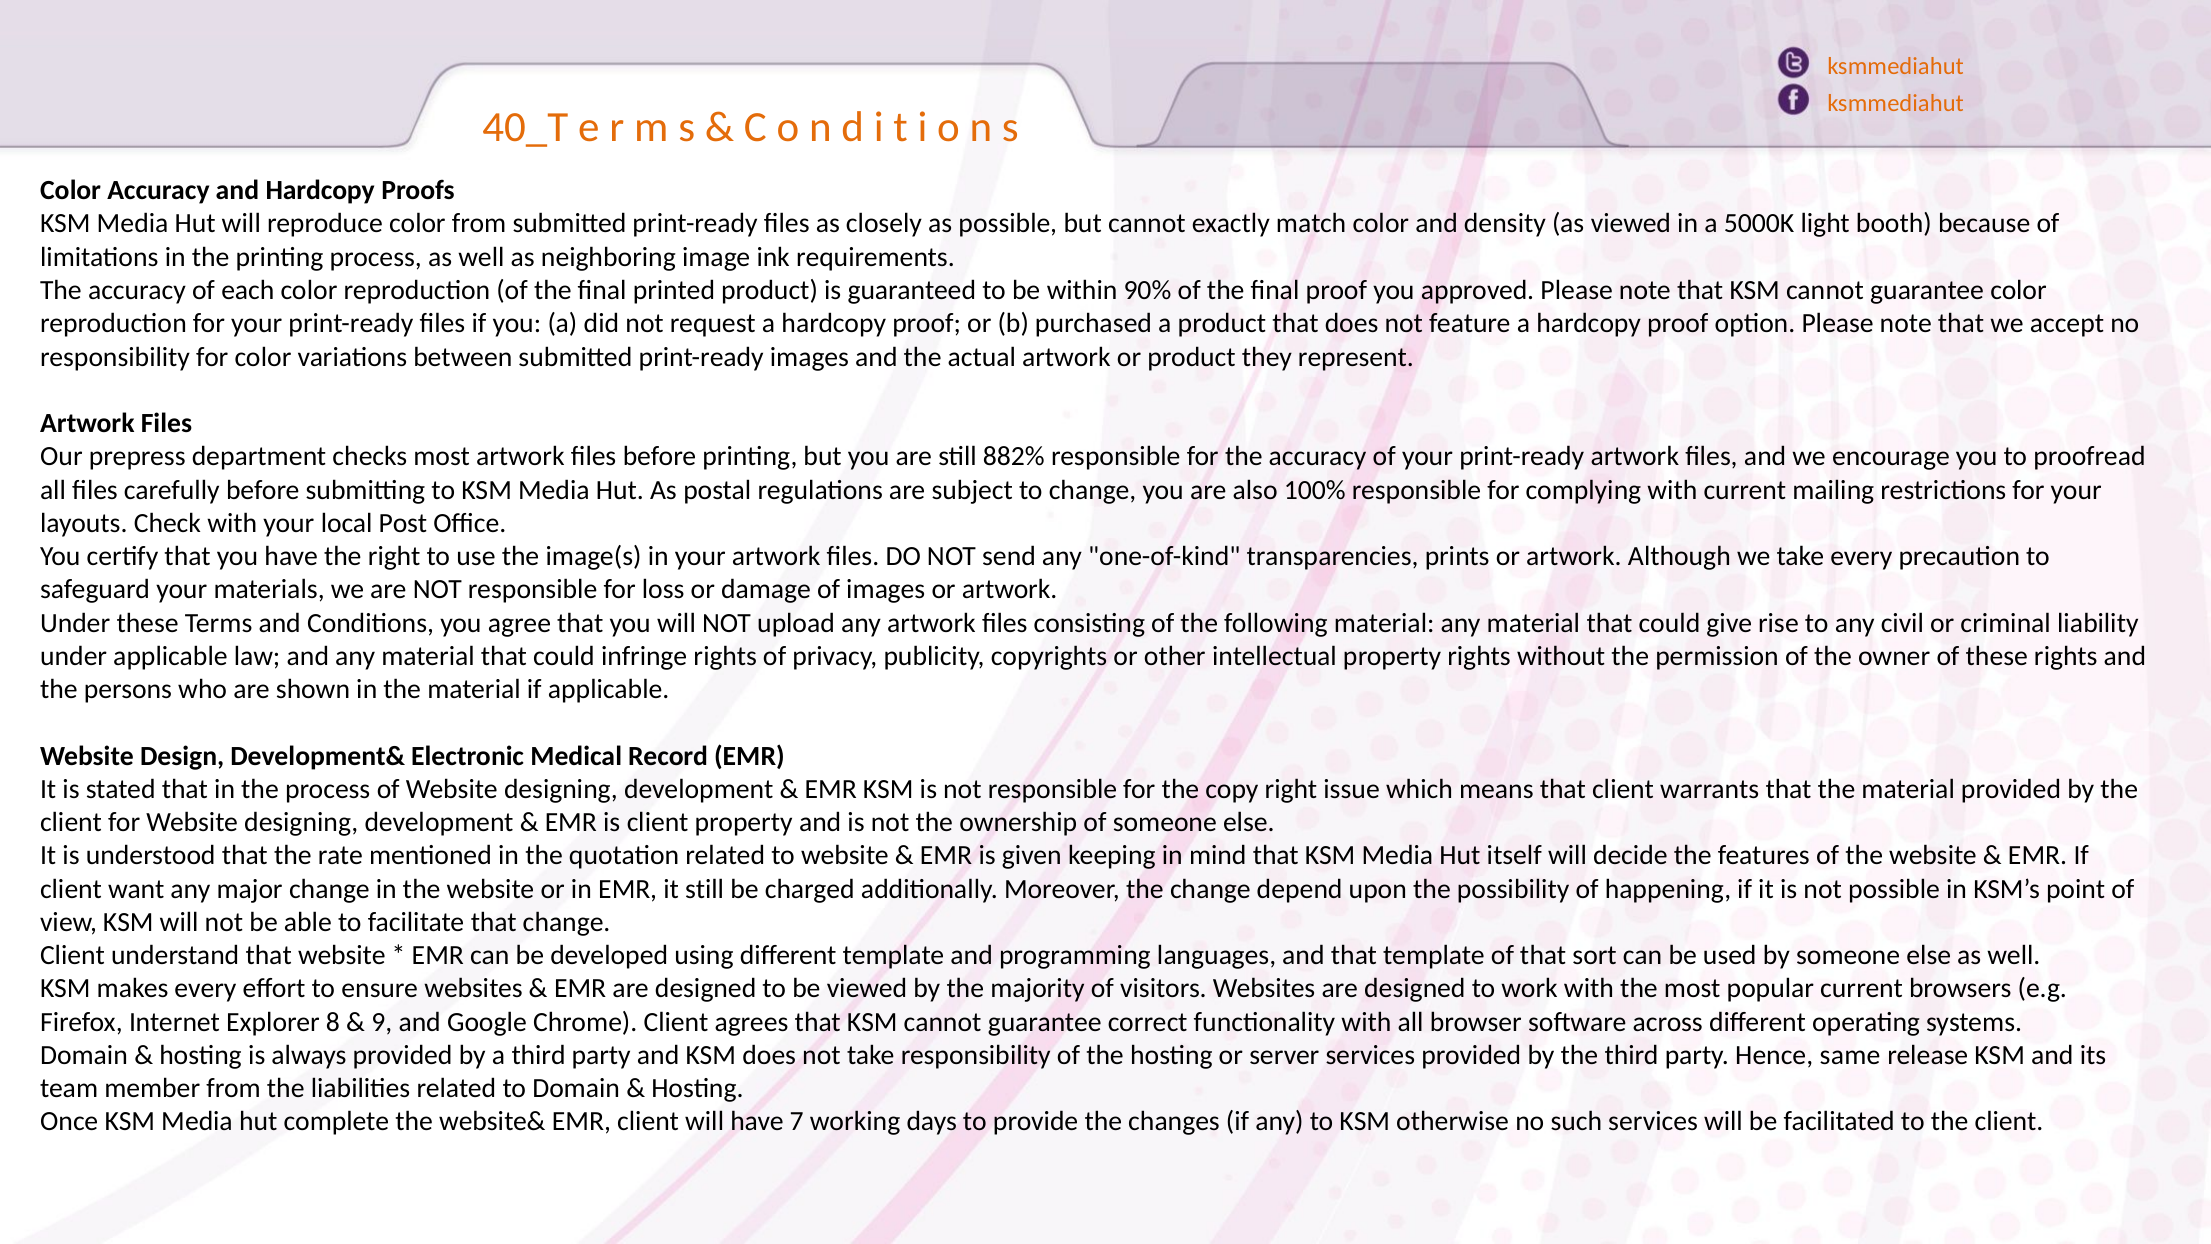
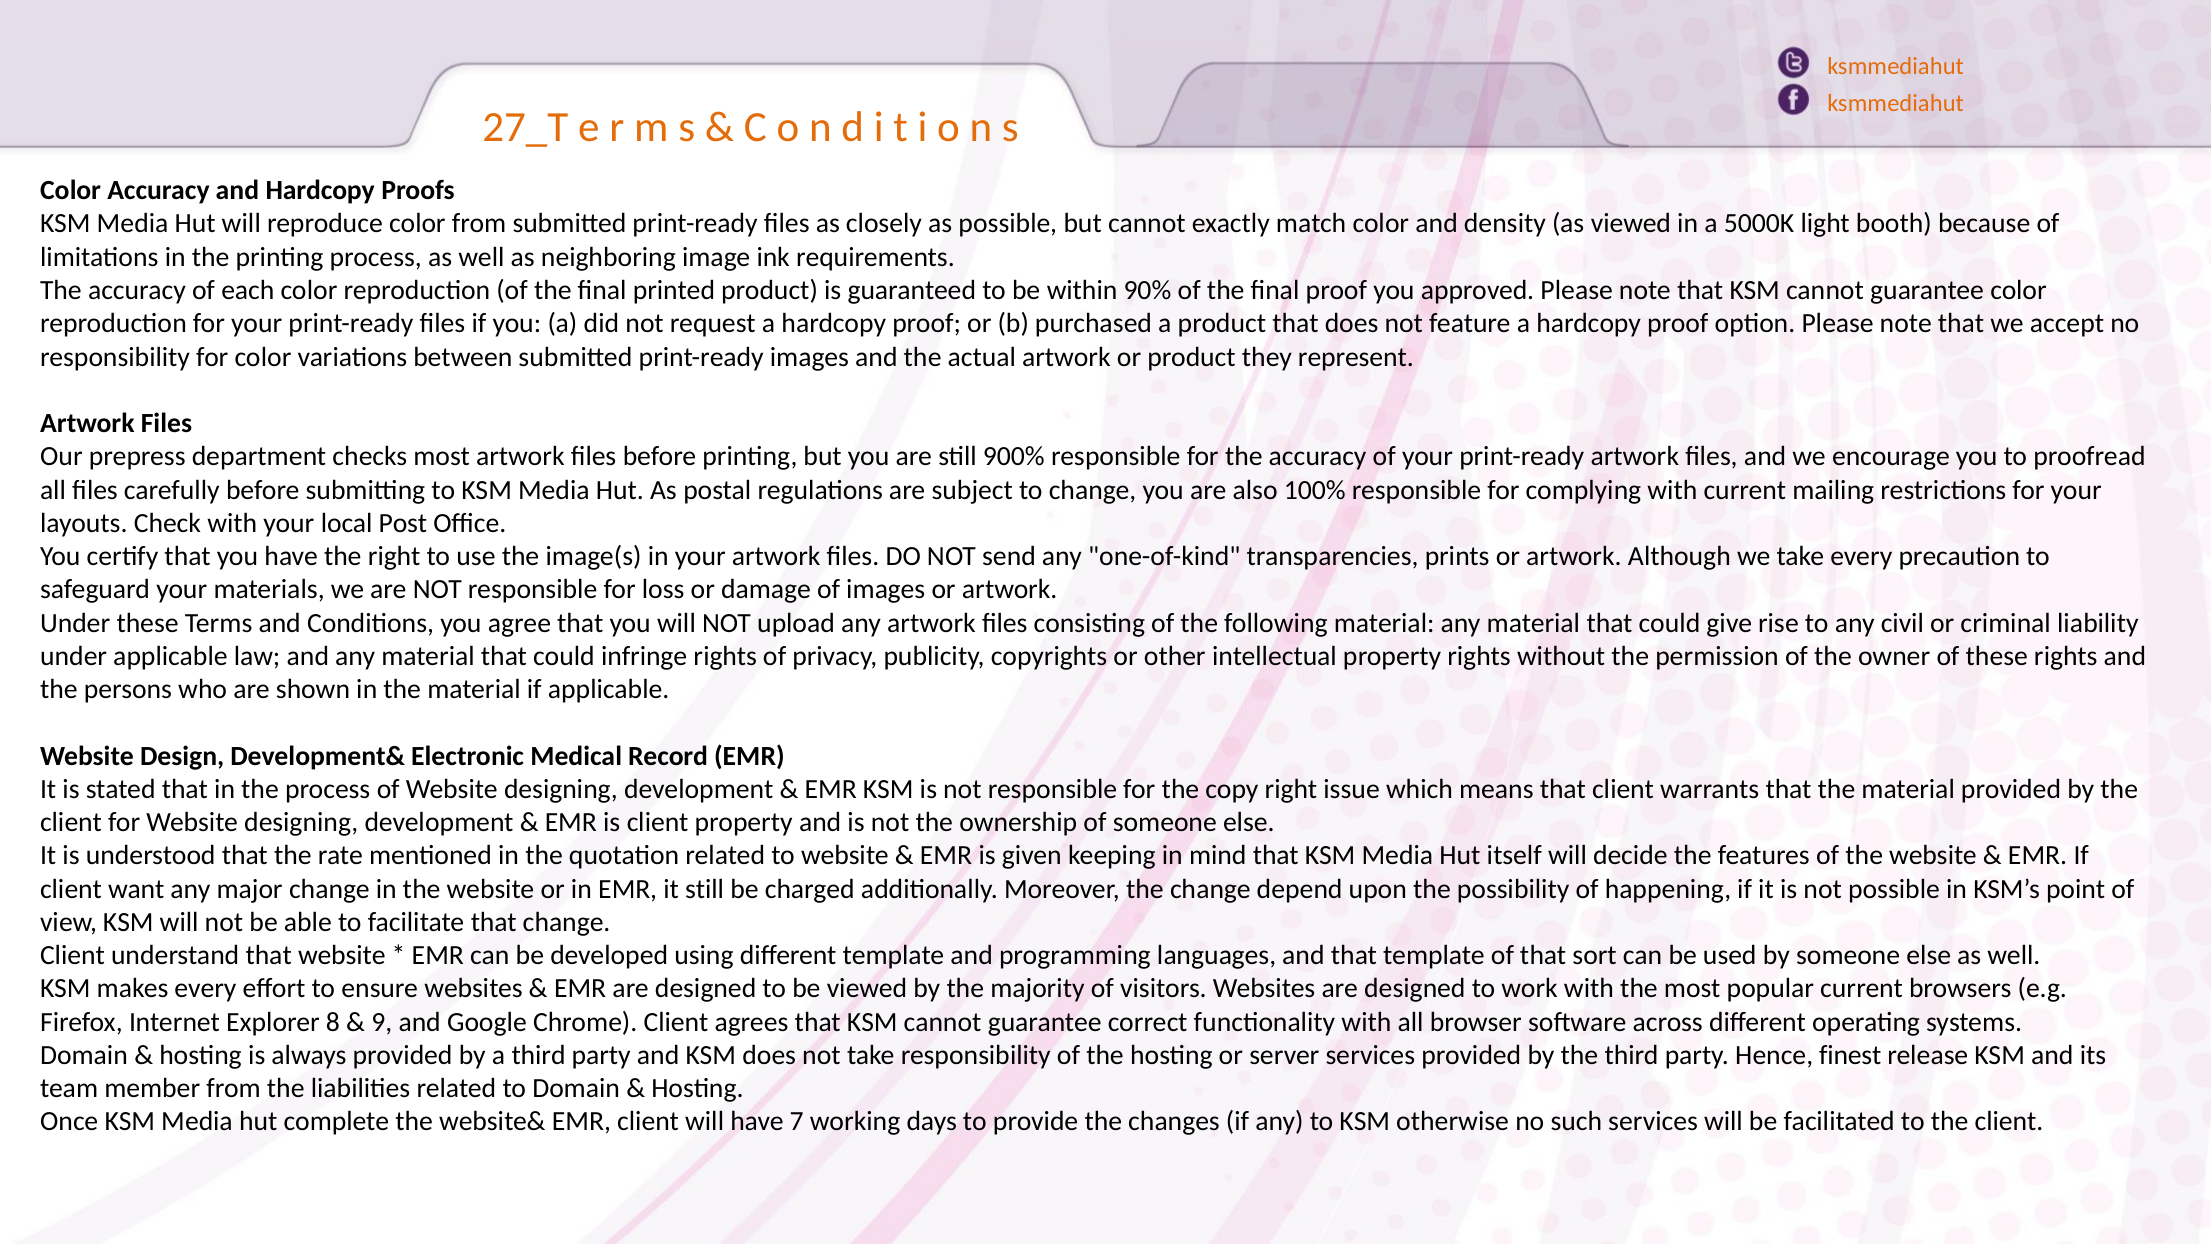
40_T: 40_T -> 27_T (525, 127)
882%: 882% -> 900% (1014, 457)
same: same -> finest (1850, 1055)
